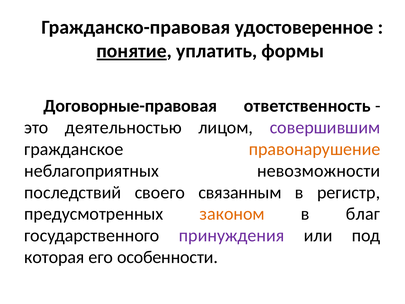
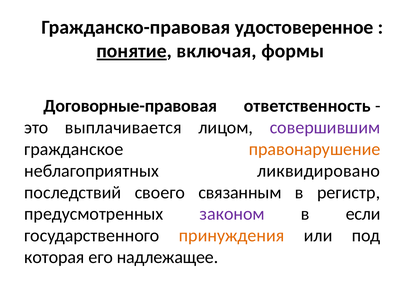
уплатить: уплатить -> включая (217, 51)
деятельностью: деятельностью -> выплачивается (123, 127)
невозможности: невозможности -> ликвидировано (319, 171)
законом colour: orange -> purple (232, 214)
благ: благ -> если (363, 214)
принуждения colour: purple -> orange (232, 235)
особенности: особенности -> надлежащее (167, 257)
